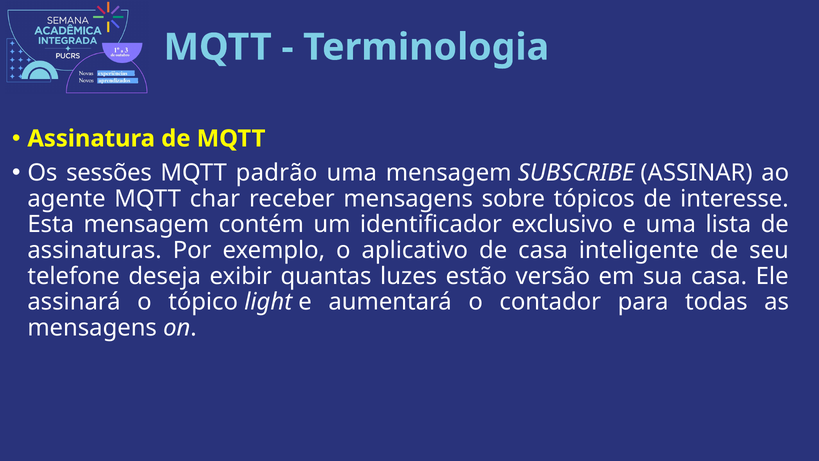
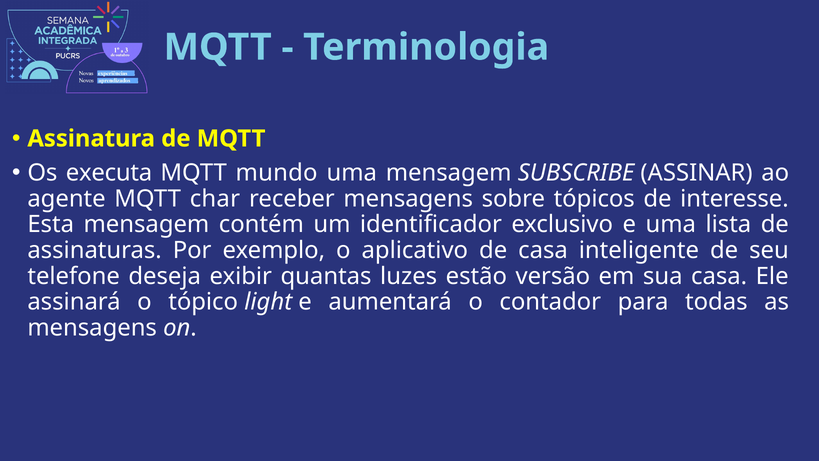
sessões: sessões -> executa (109, 173)
padrão: padrão -> mundo (277, 173)
